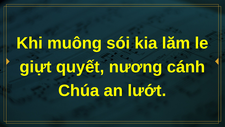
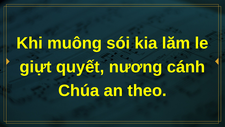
lướt: lướt -> theo (147, 90)
